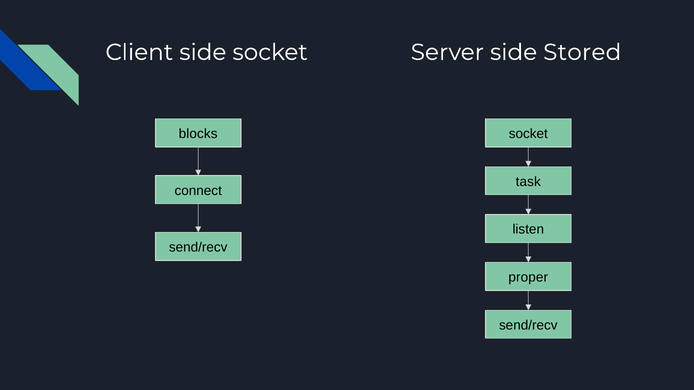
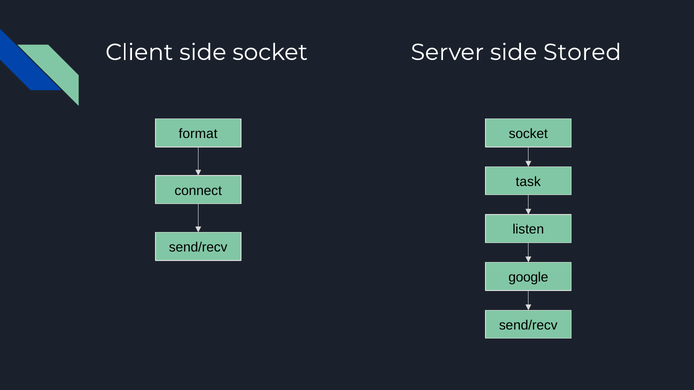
blocks: blocks -> format (198, 134)
proper: proper -> google (528, 278)
